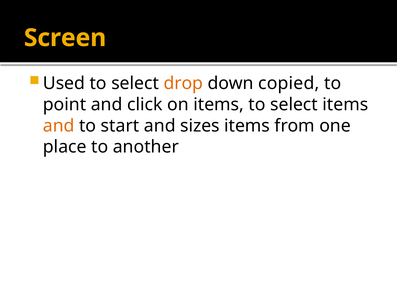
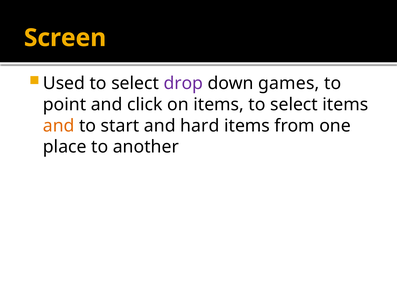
drop colour: orange -> purple (183, 83)
copied: copied -> games (289, 83)
sizes: sizes -> hard (200, 126)
